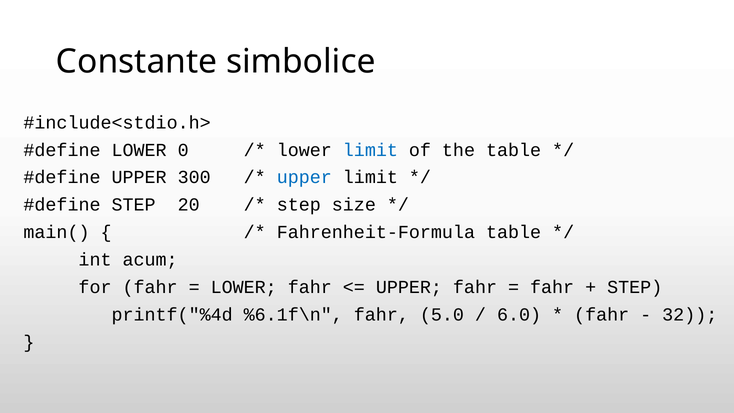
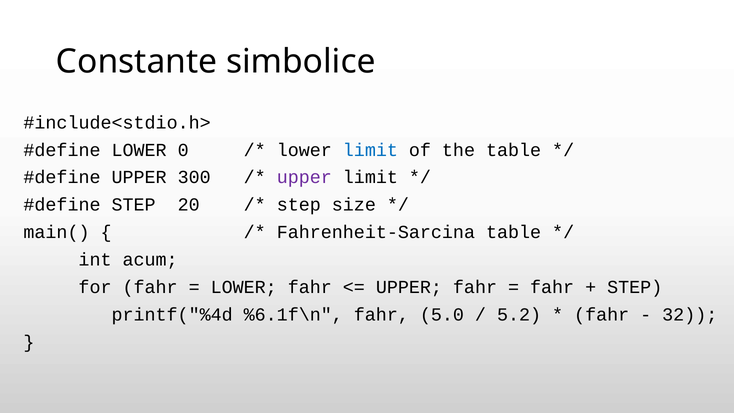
upper colour: blue -> purple (304, 177)
Fahrenheit-Formula: Fahrenheit-Formula -> Fahrenheit-Sarcina (376, 232)
6.0: 6.0 -> 5.2 (519, 315)
